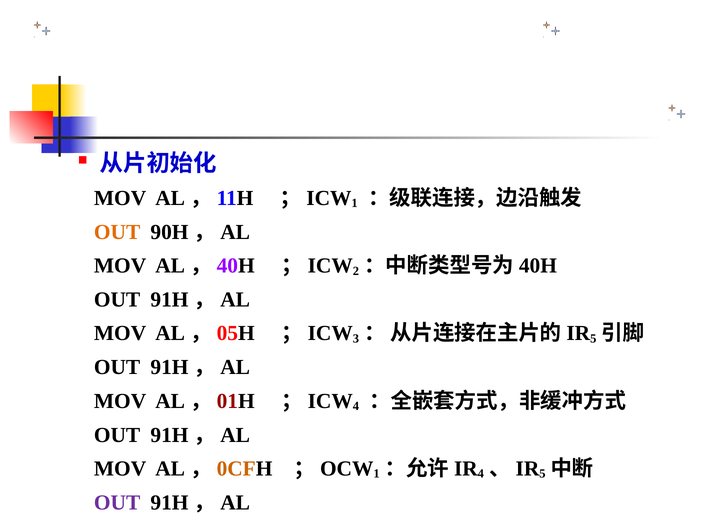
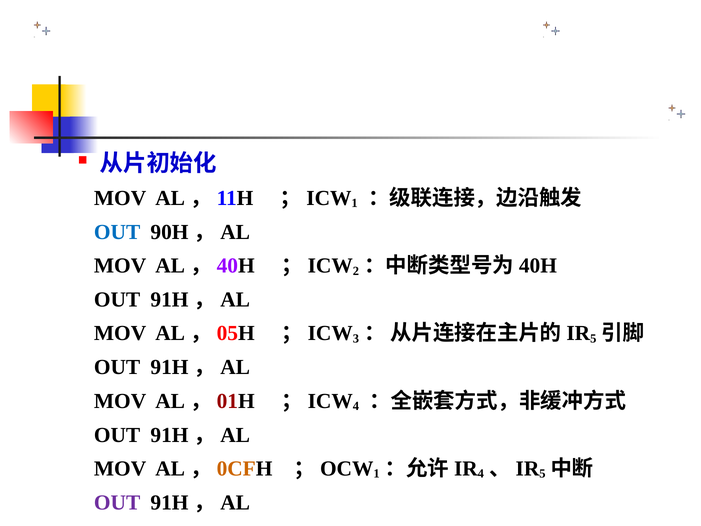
OUT colour: orange -> blue (117, 232)
